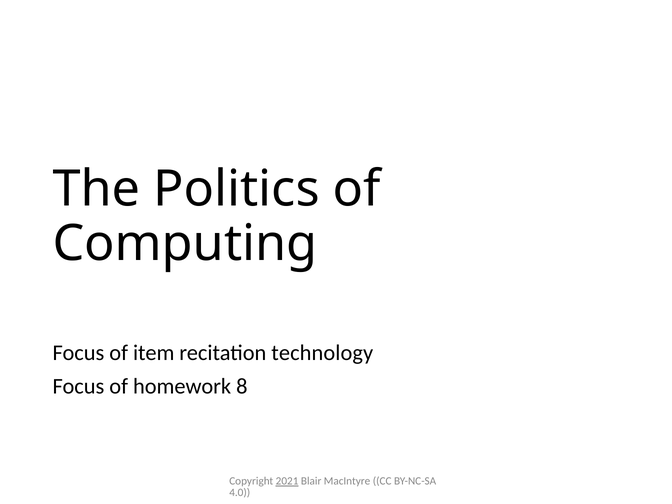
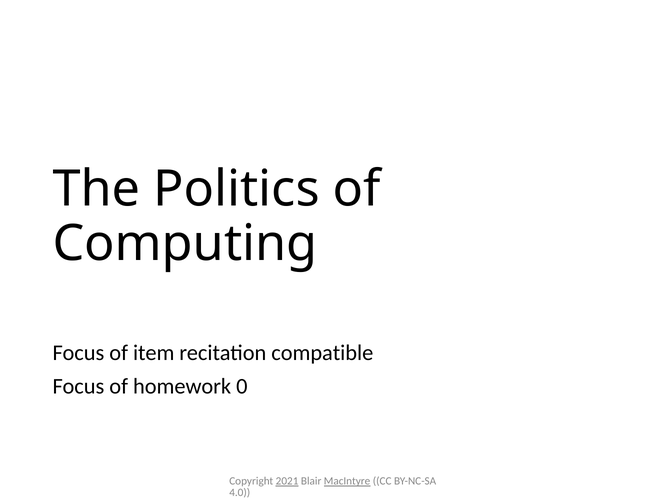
technology: technology -> compatible (322, 353)
8: 8 -> 0 (242, 386)
MacIntyre underline: none -> present (347, 481)
